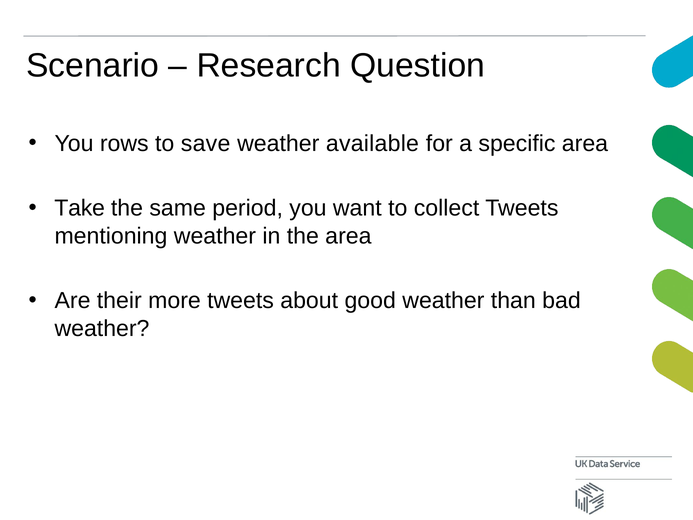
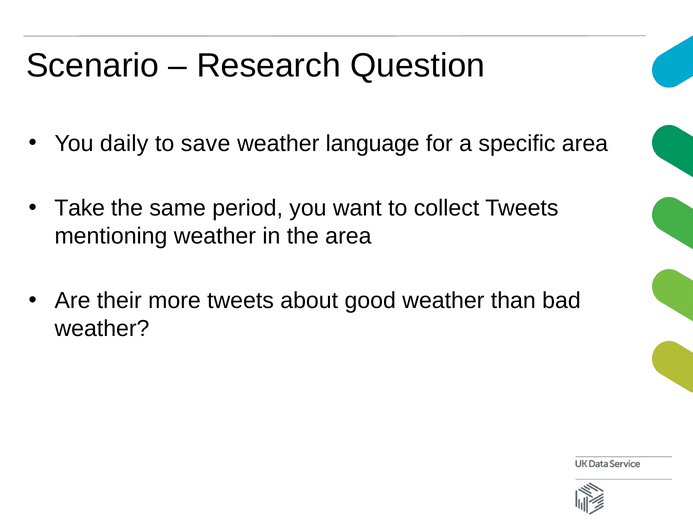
rows: rows -> daily (124, 143)
available: available -> language (373, 143)
